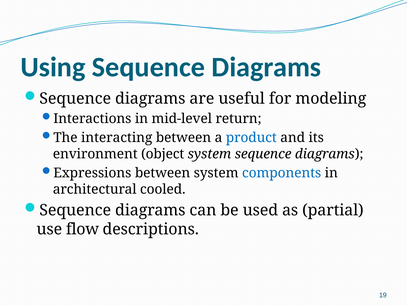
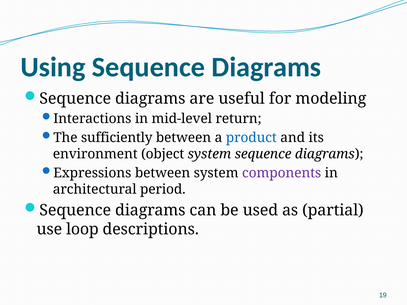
interacting: interacting -> sufficiently (117, 138)
components colour: blue -> purple (282, 173)
cooled: cooled -> period (163, 189)
flow: flow -> loop (82, 229)
